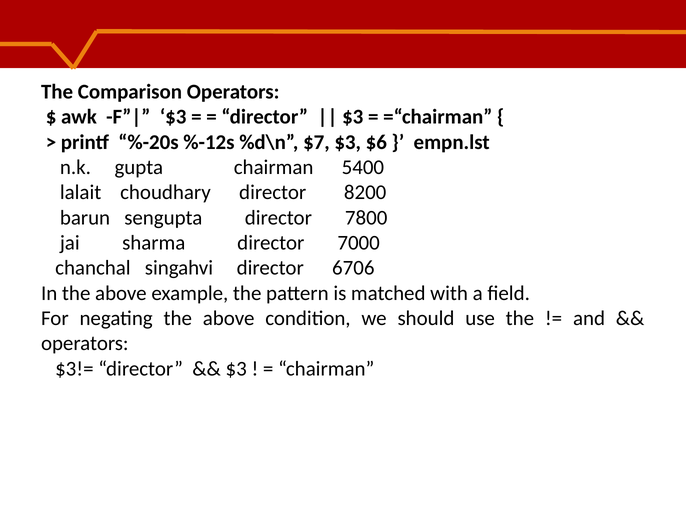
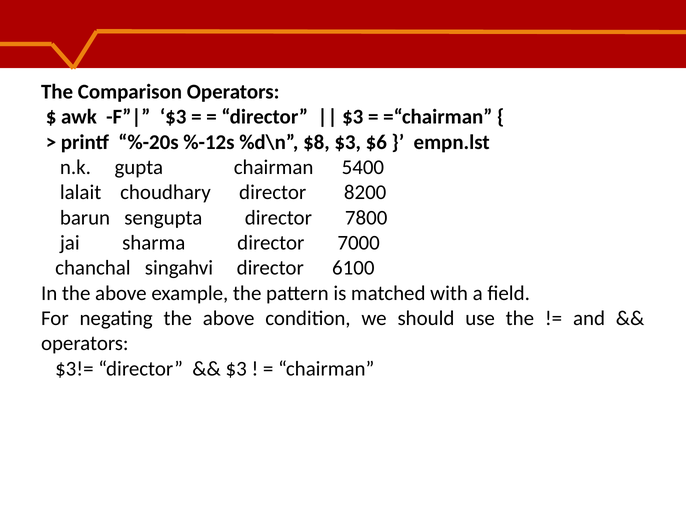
$7: $7 -> $8 (316, 142)
6706: 6706 -> 6100 (353, 268)
